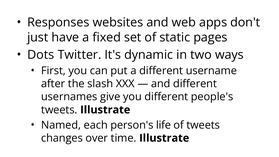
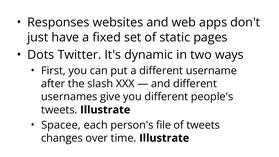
Named: Named -> Spacee (61, 125)
life: life -> file (164, 125)
